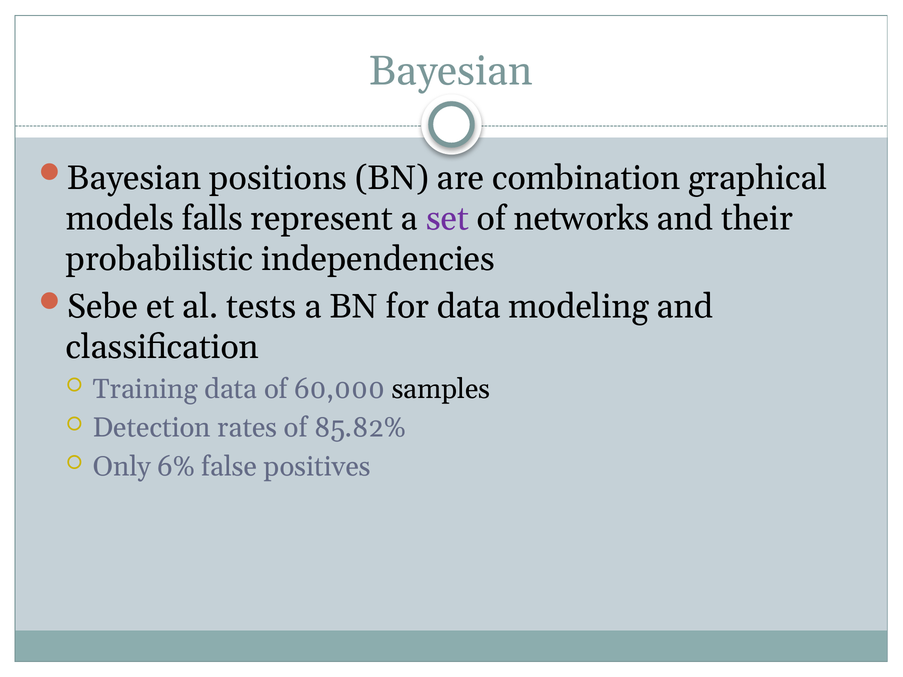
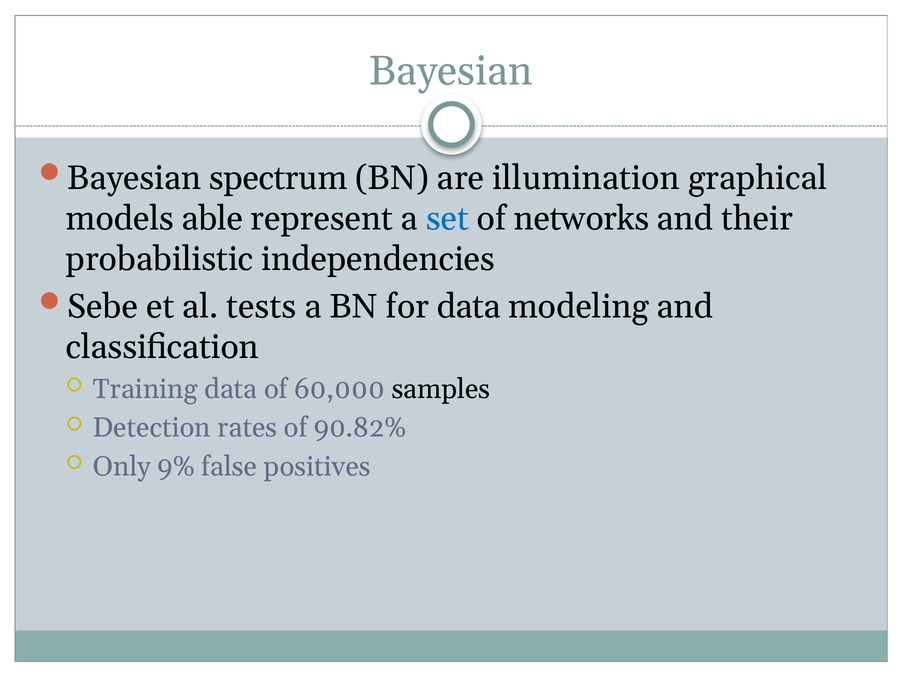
positions: positions -> spectrum (278, 178)
combination: combination -> illumination (586, 178)
falls: falls -> able (212, 219)
set colour: purple -> blue (447, 219)
85.82%: 85.82% -> 90.82% (360, 428)
6%: 6% -> 9% (176, 467)
